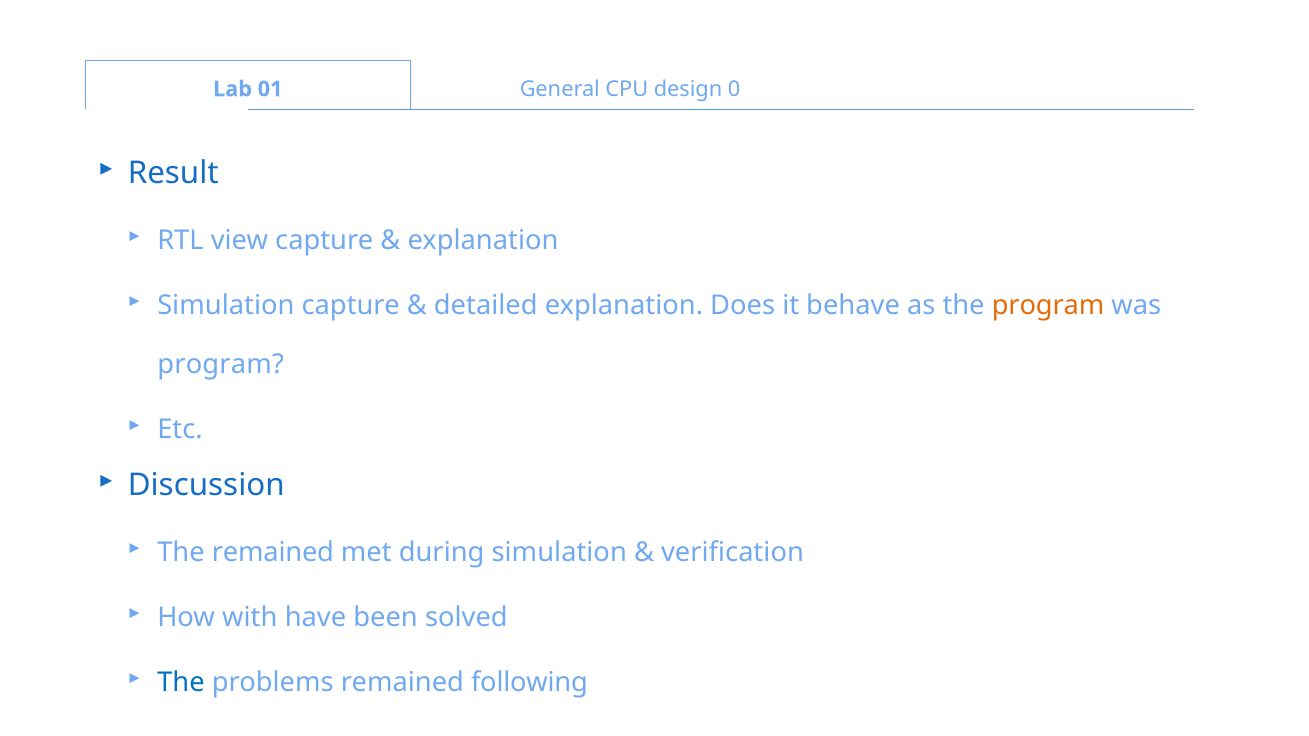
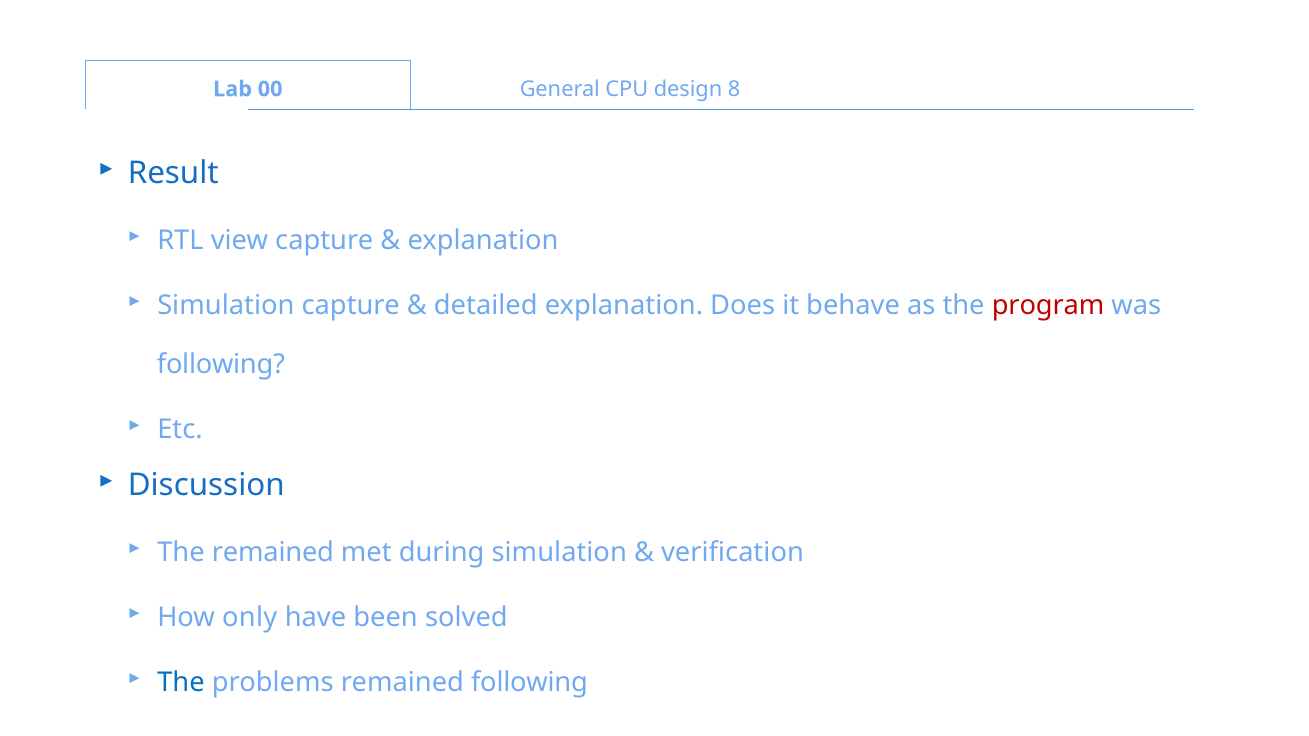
01: 01 -> 00 (270, 89)
0: 0 -> 8 (734, 89)
program colour: orange -> red (1048, 306)
program: program -> following (221, 365)
with: with -> only (250, 618)
